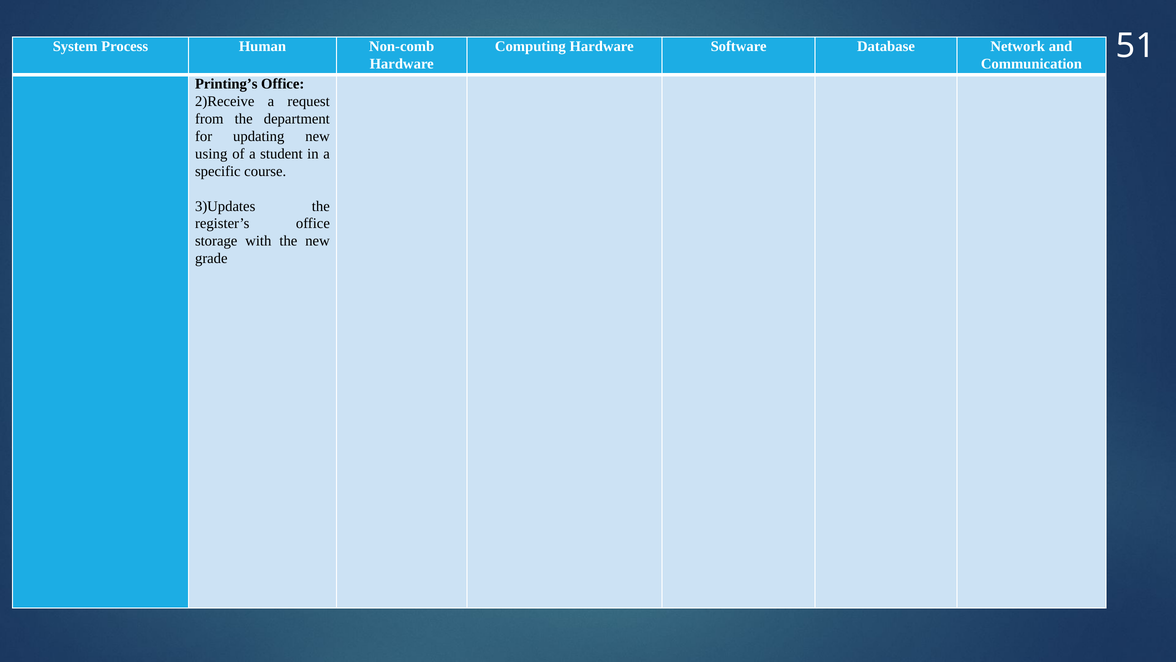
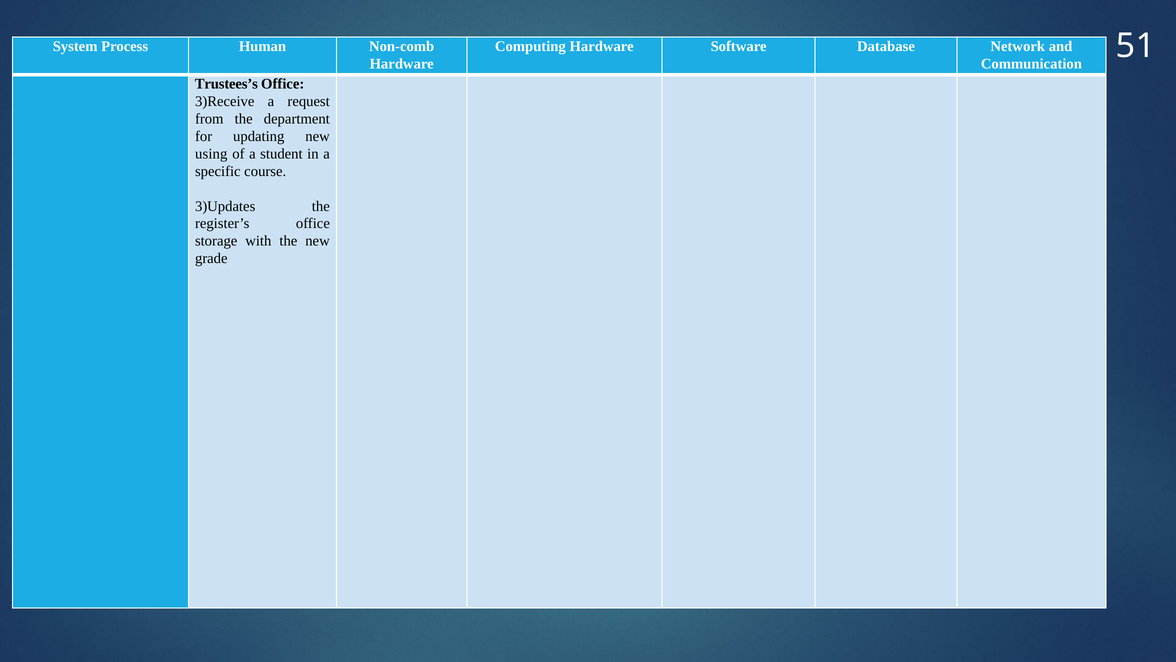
Printing’s: Printing’s -> Trustees’s (226, 84)
2)Receive: 2)Receive -> 3)Receive (225, 101)
